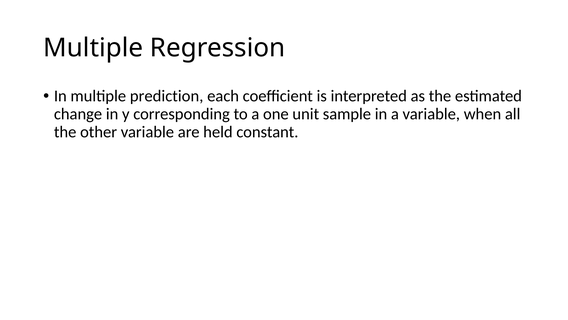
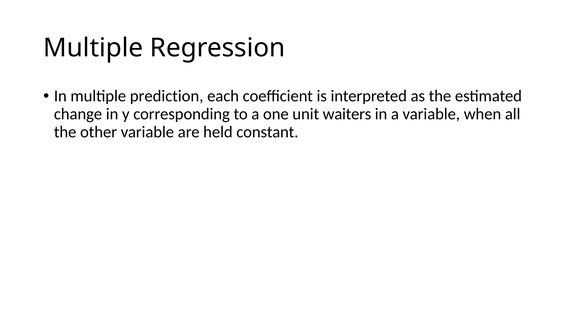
sample: sample -> waiters (347, 114)
